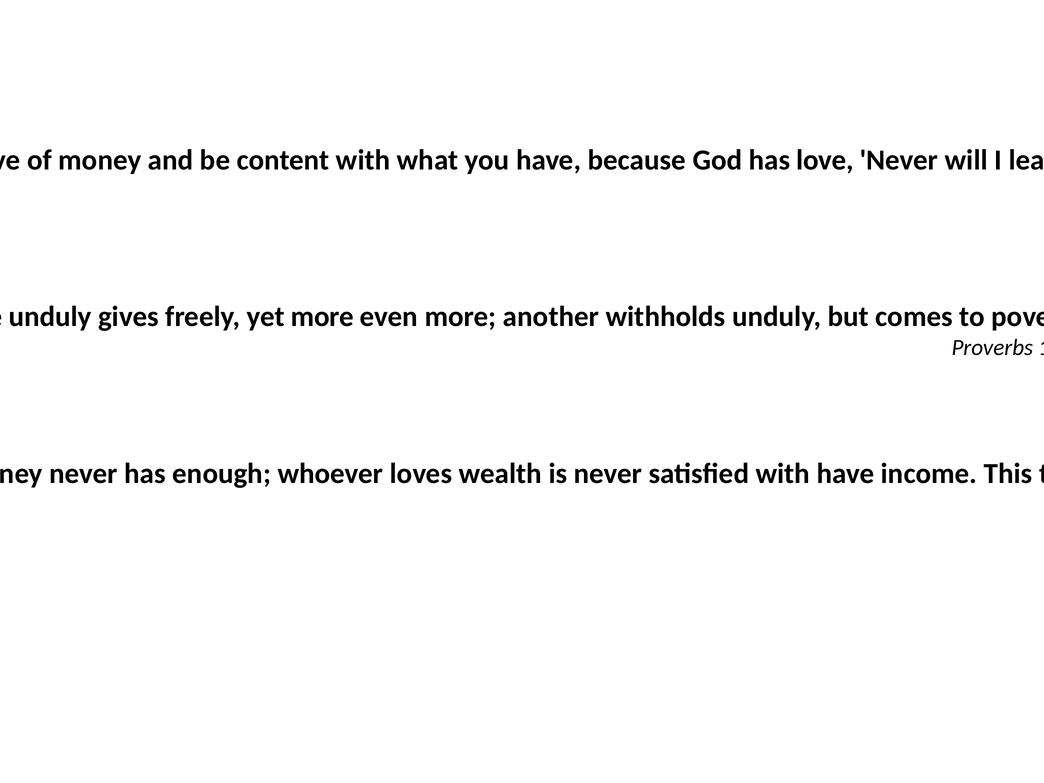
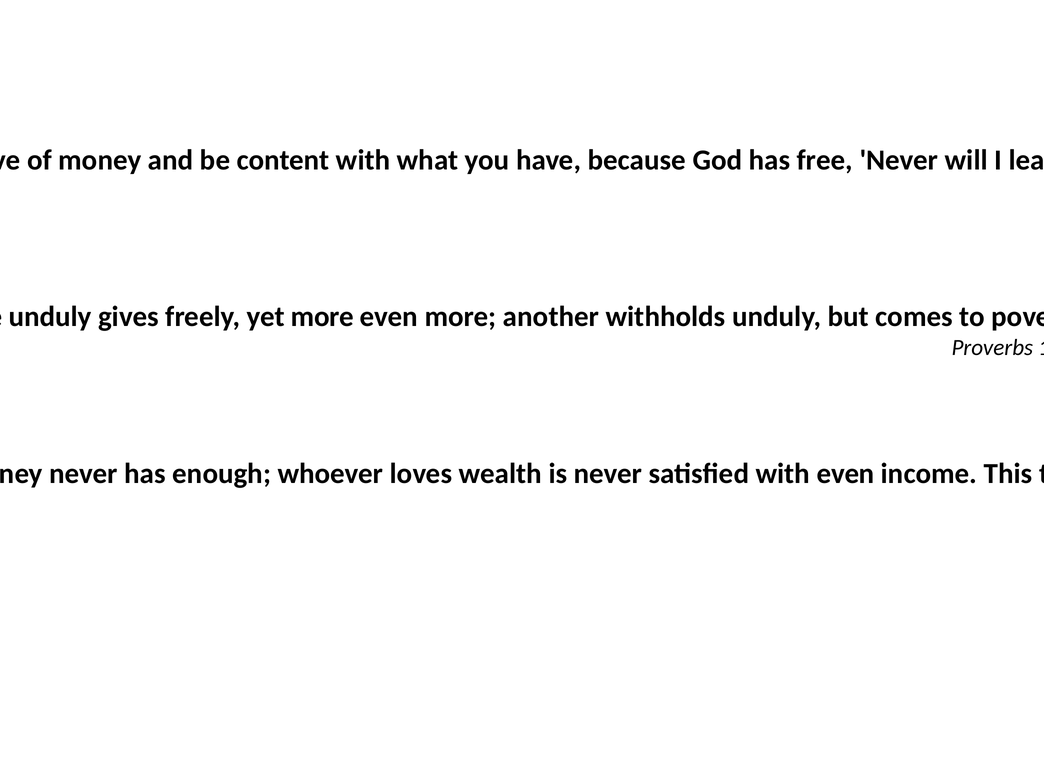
has love: love -> free (825, 160)
with have: have -> even (846, 473)
